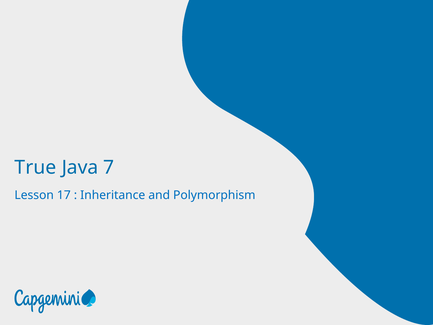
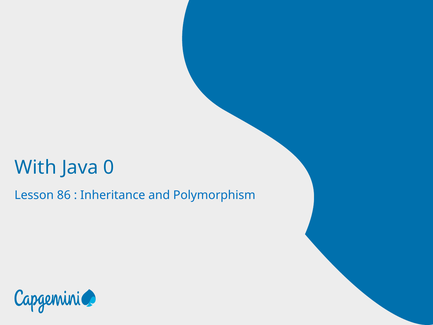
True: True -> With (36, 167)
7: 7 -> 0 (109, 167)
17: 17 -> 86 (64, 195)
